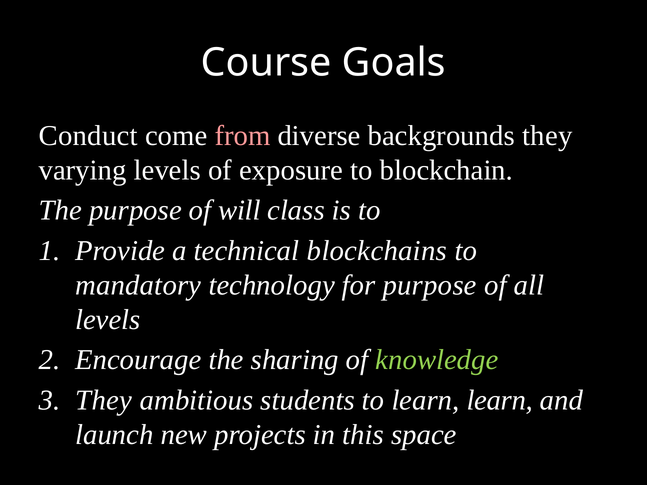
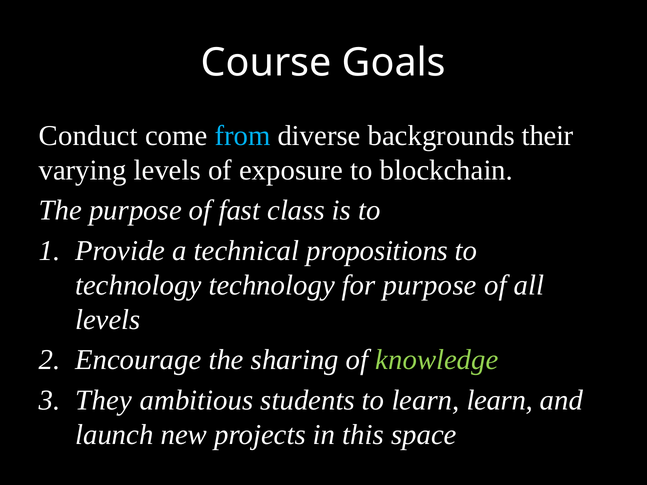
from colour: pink -> light blue (242, 136)
backgrounds they: they -> their (548, 136)
will: will -> fast (239, 211)
blockchains: blockchains -> propositions (377, 251)
mandatory: mandatory -> technology (138, 285)
